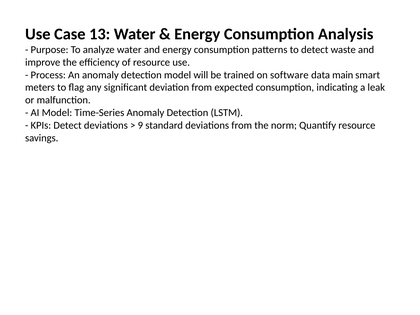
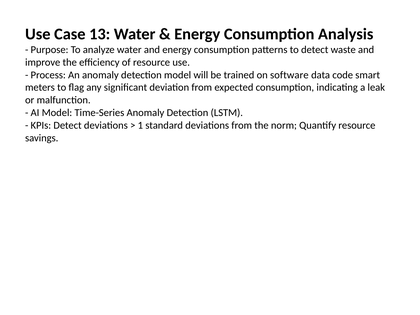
main: main -> code (343, 75)
9: 9 -> 1 (140, 125)
